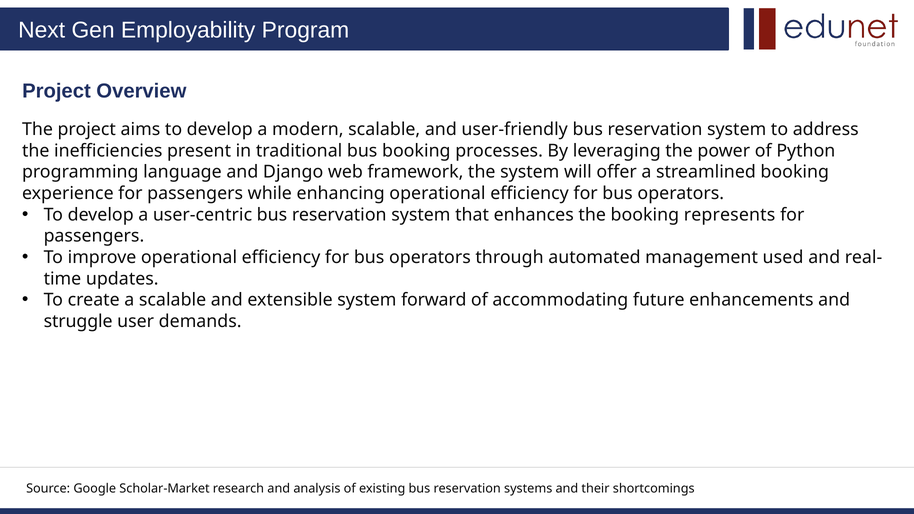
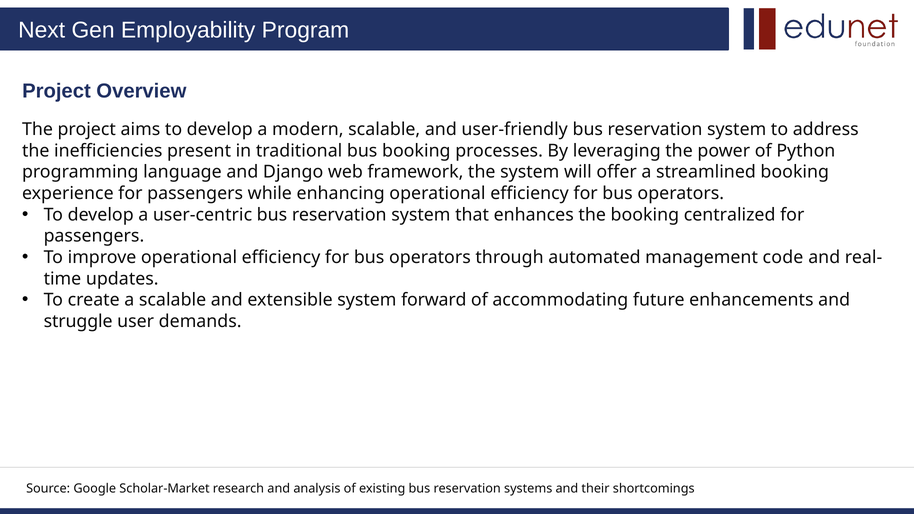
represents: represents -> centralized (730, 215)
used: used -> code (783, 257)
